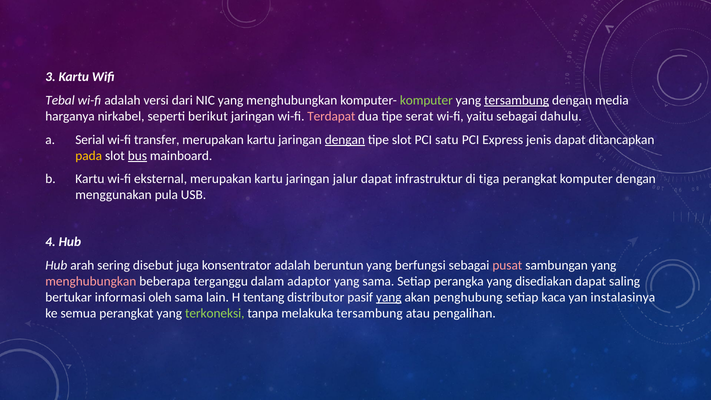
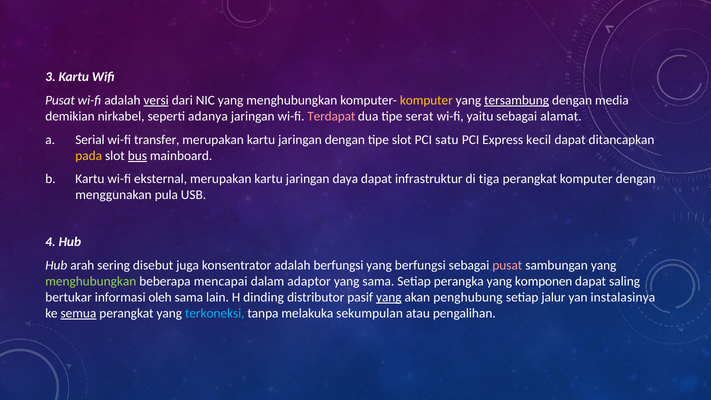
Tebal: Tebal -> Pusat (60, 100)
versi underline: none -> present (156, 100)
komputer colour: light green -> yellow (426, 100)
harganya: harganya -> demikian (70, 116)
berikut: berikut -> adanya (208, 116)
dahulu: dahulu -> alamat (561, 116)
dengan underline: present -> none (345, 140)
jenis: jenis -> kecil (539, 140)
jalur: jalur -> daya (345, 179)
adalah beruntun: beruntun -> berfungsi (339, 265)
menghubungkan colour: pink -> light green (91, 281)
terganggu: terganggu -> mencapai (221, 281)
disediakan: disediakan -> komponen (544, 281)
tentang: tentang -> dinding (264, 297)
kaca: kaca -> jalur (553, 297)
semua underline: none -> present (78, 313)
terkoneksi colour: light green -> light blue (215, 313)
melakuka tersambung: tersambung -> sekumpulan (370, 313)
